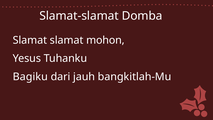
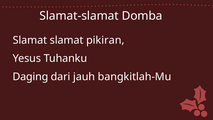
mohon: mohon -> pikiran (105, 40)
Bagiku: Bagiku -> Daging (30, 77)
